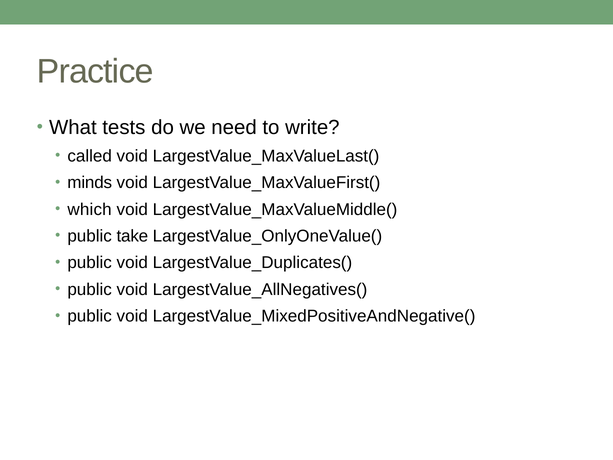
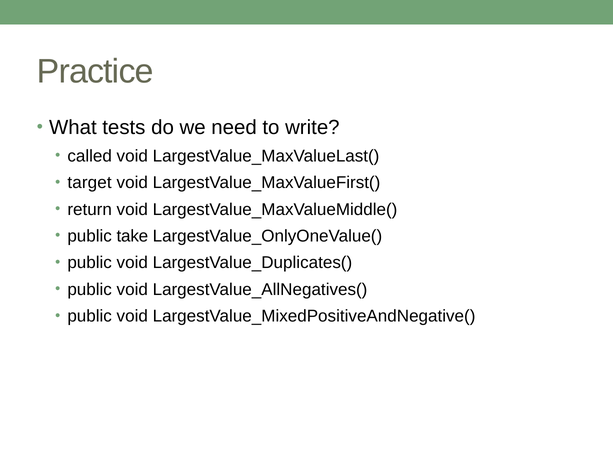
minds: minds -> target (90, 183)
which: which -> return (90, 209)
